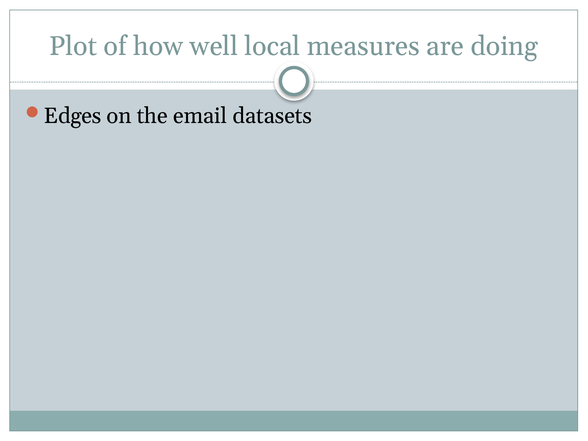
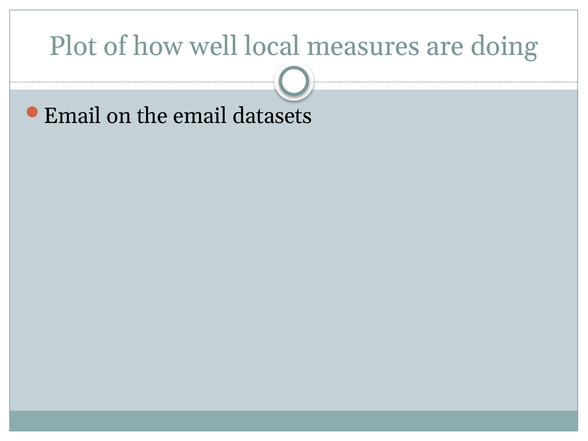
Edges: Edges -> Email (73, 116)
